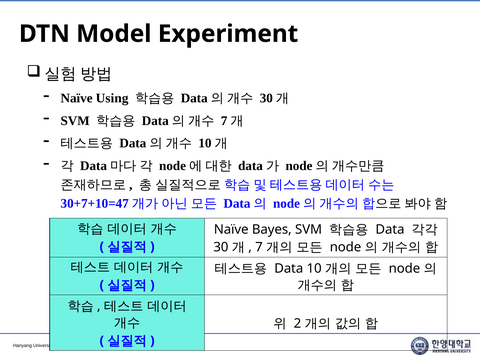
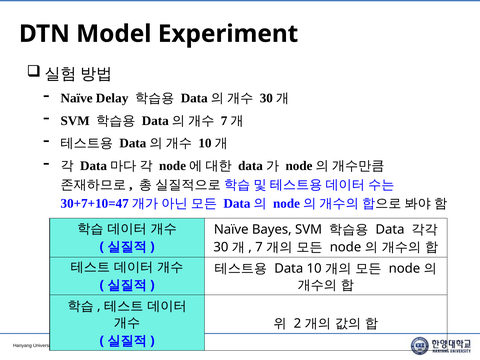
Using: Using -> Delay (112, 98)
